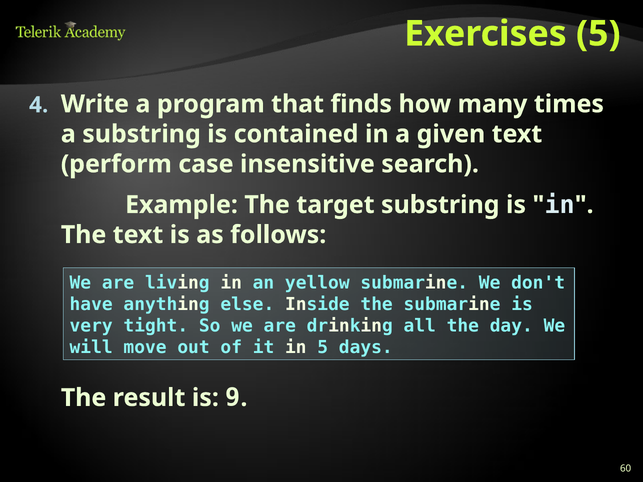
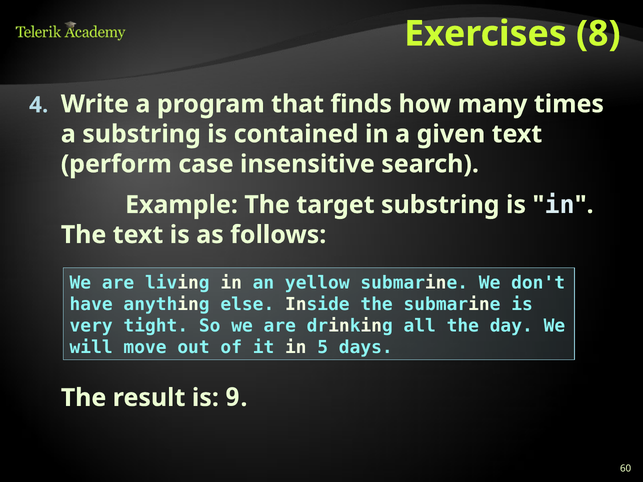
Exercises 5: 5 -> 8 (598, 34)
